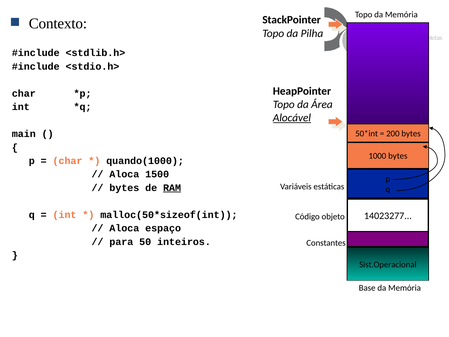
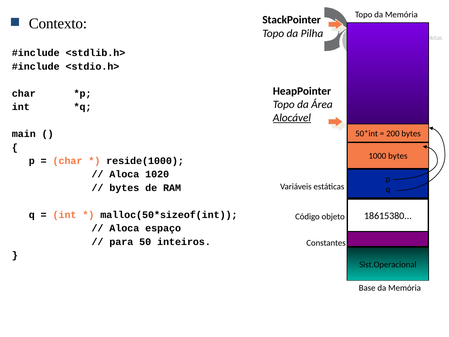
quando(1000: quando(1000 -> reside(1000 (145, 161)
1500: 1500 -> 1020 (157, 174)
RAM underline: present -> none (172, 188)
14023277: 14023277 -> 18615380 (388, 216)
